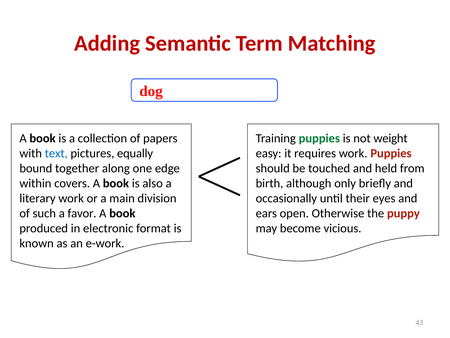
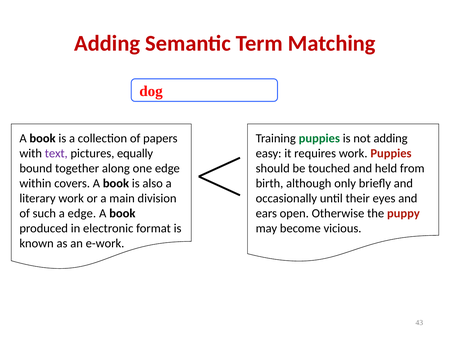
not weight: weight -> adding (391, 138)
text colour: blue -> purple (56, 153)
a favor: favor -> edge (82, 213)
